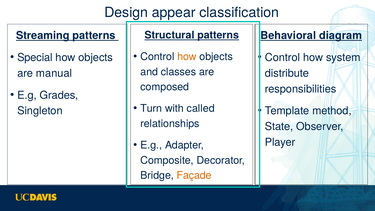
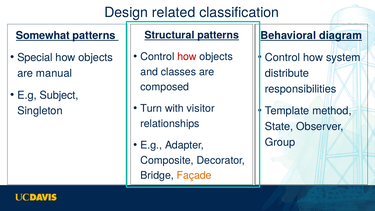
appear: appear -> related (174, 13)
Streaming: Streaming -> Somewhat (43, 35)
how colour: orange -> red (187, 57)
Grades: Grades -> Subject (59, 95)
called: called -> visitor (201, 108)
Player: Player -> Group (280, 142)
